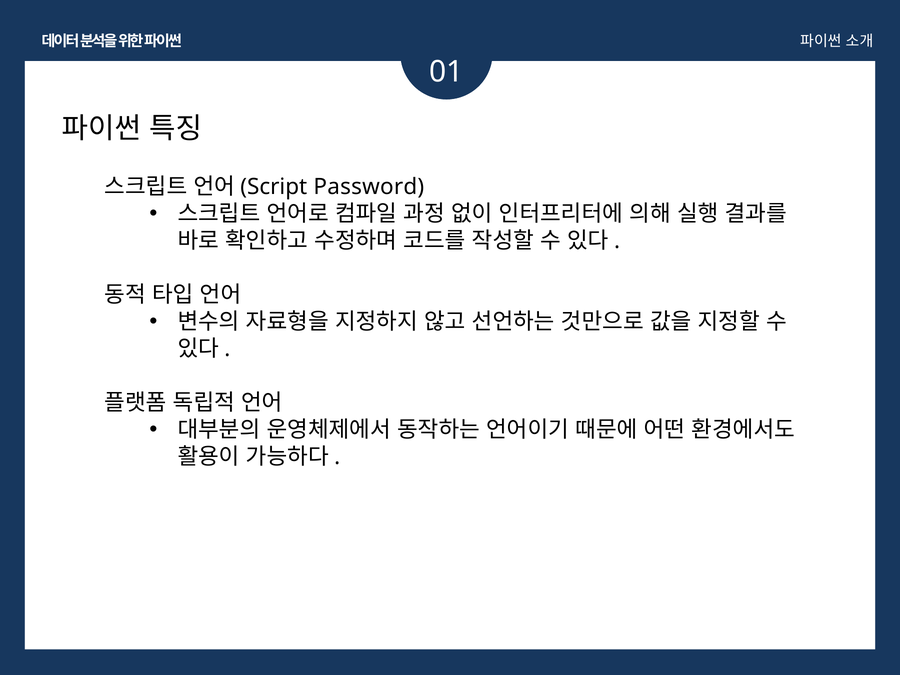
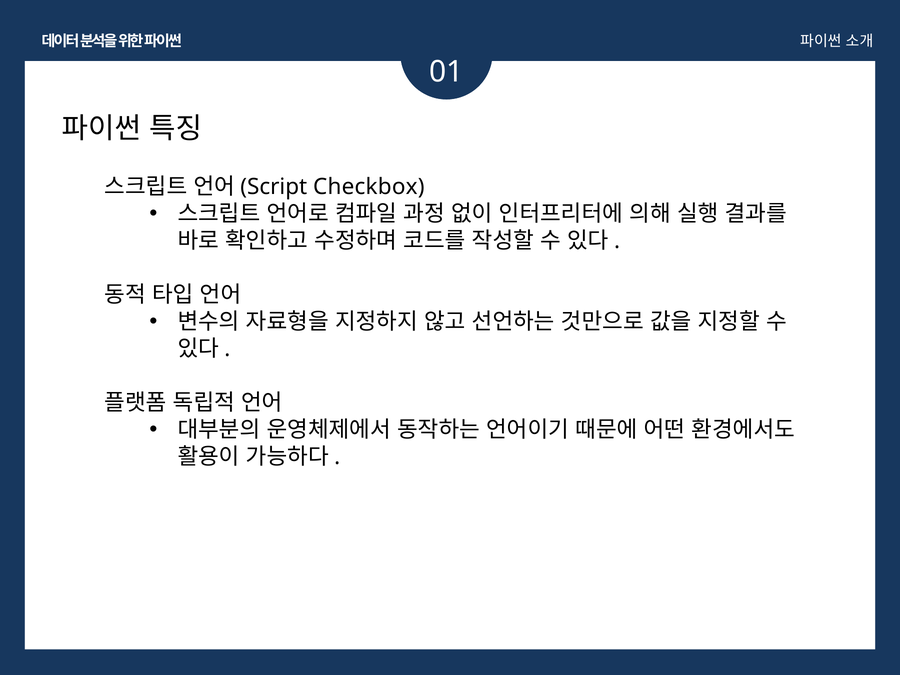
Password: Password -> Checkbox (369, 187)
